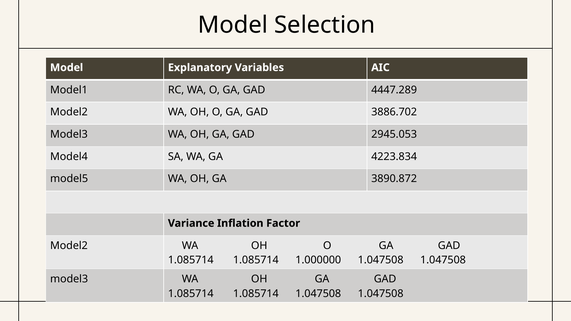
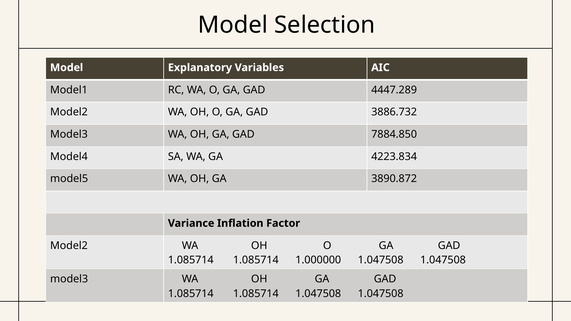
3886.702: 3886.702 -> 3886.732 (394, 112)
2945.053: 2945.053 -> 7884.850 (394, 134)
